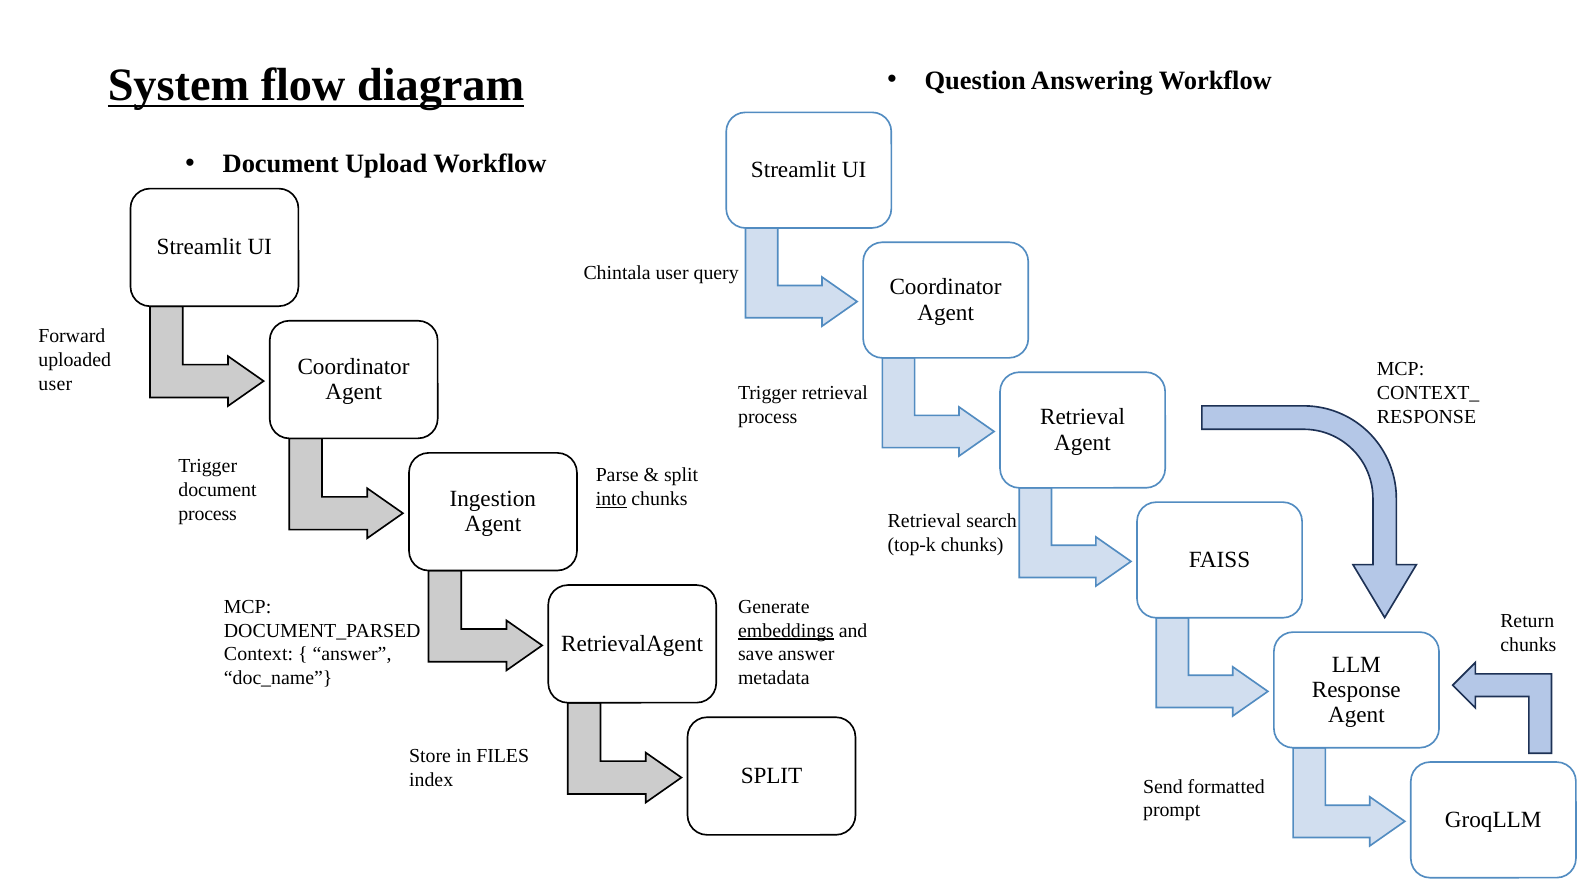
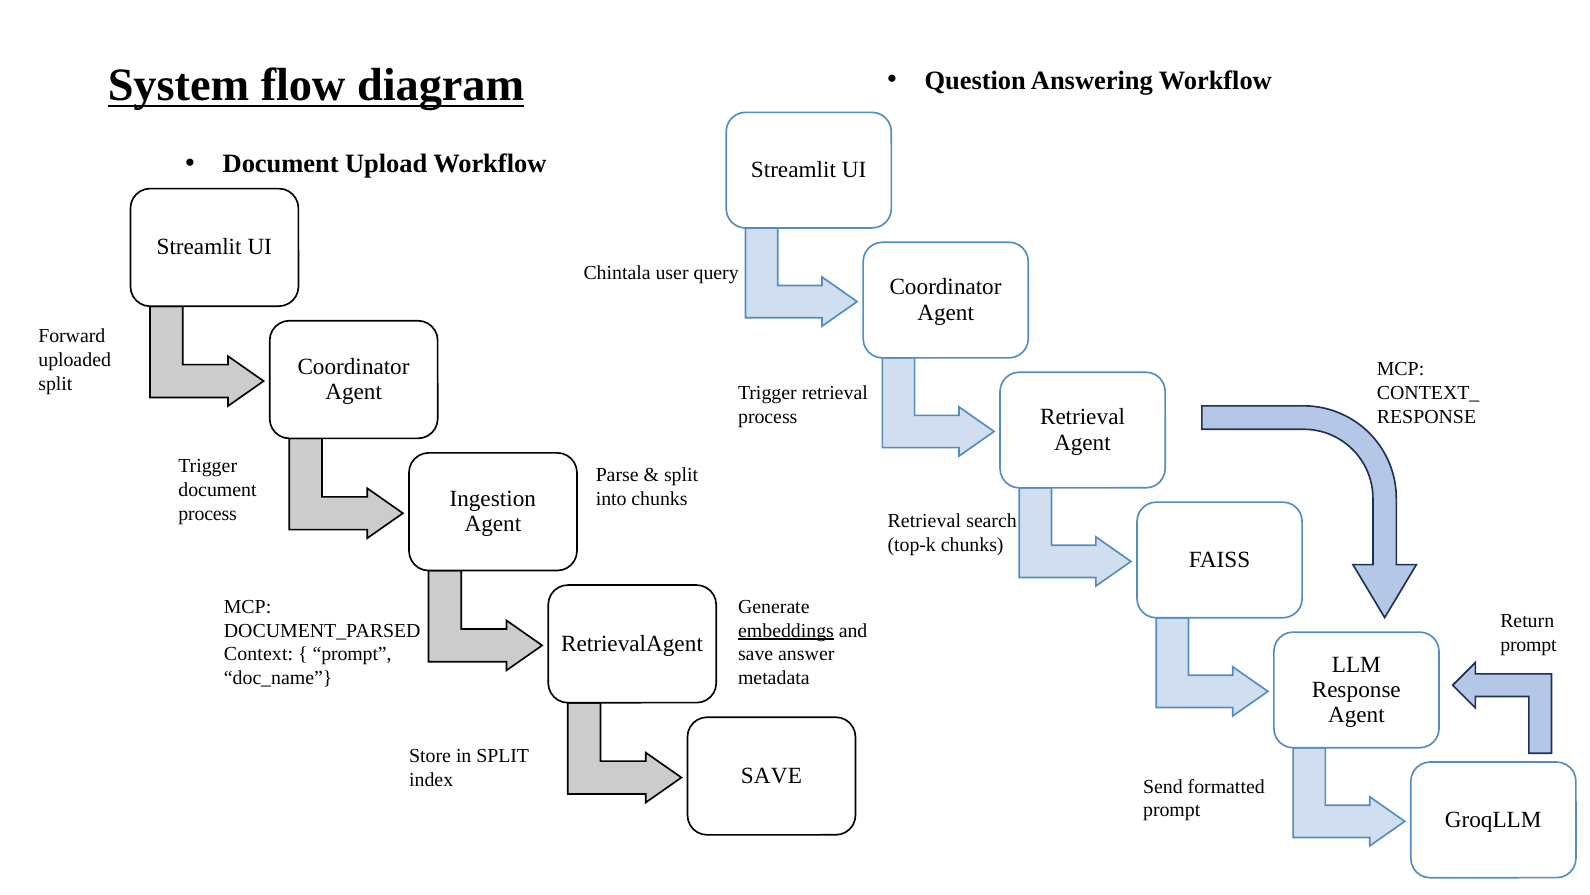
user: user -> split (55, 384)
into underline: present -> none (611, 499)
chunks: chunks -> prompt (1528, 645)
answer: answer -> prompt (352, 654)
in FILES: FILES -> SPLIT (503, 756)
SPLIT: SPLIT -> SAVE (771, 775)
